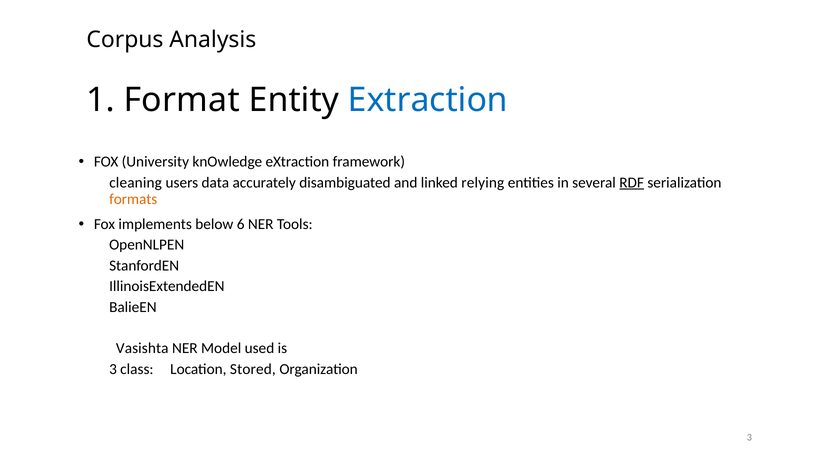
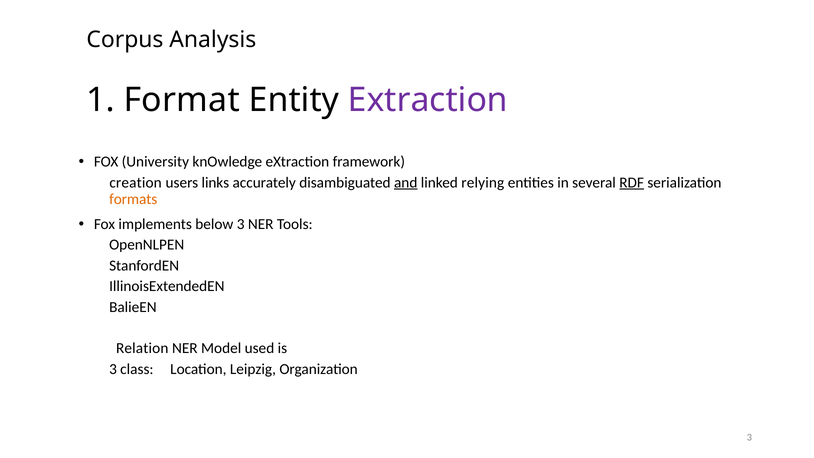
Extraction colour: blue -> purple (428, 100)
cleaning: cleaning -> creation (136, 183)
data: data -> links (215, 183)
and underline: none -> present (406, 183)
below 6: 6 -> 3 (241, 224)
Vasishta: Vasishta -> Relation (142, 348)
Stored: Stored -> Leipzig (253, 369)
